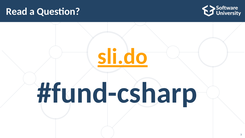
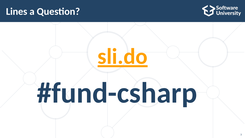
Read: Read -> Lines (17, 12)
